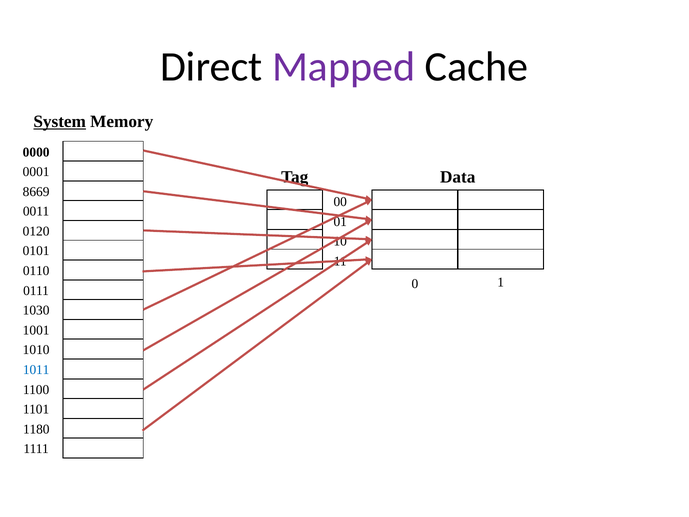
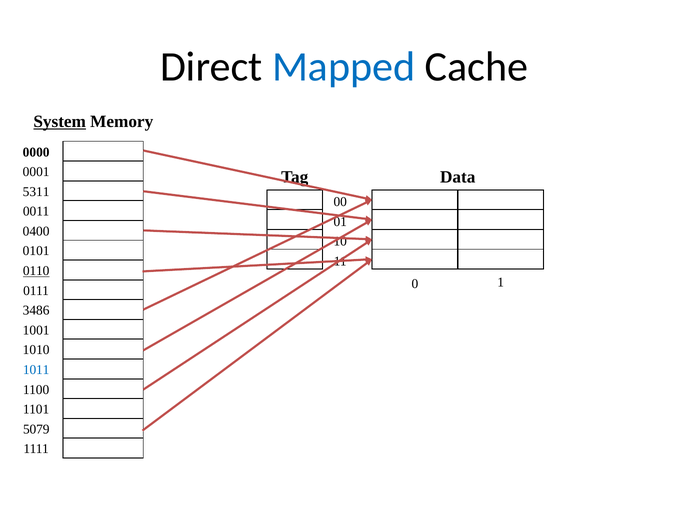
Mapped colour: purple -> blue (344, 67)
8669: 8669 -> 5311 (36, 192)
0120: 0120 -> 0400 (36, 231)
0110 underline: none -> present (36, 271)
1030: 1030 -> 3486 (36, 310)
1180: 1180 -> 5079 (36, 429)
